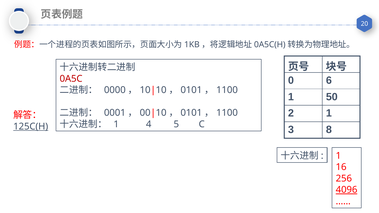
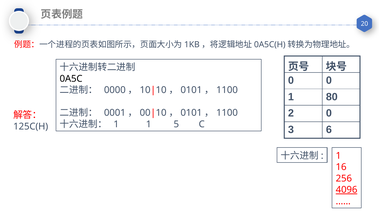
0 6: 6 -> 0 (329, 80)
0A5C colour: red -> black (71, 79)
50: 50 -> 80 (332, 97)
2 1: 1 -> 0 (329, 113)
1 4: 4 -> 1 (149, 124)
125C(H underline: present -> none (31, 126)
8: 8 -> 6 (329, 130)
